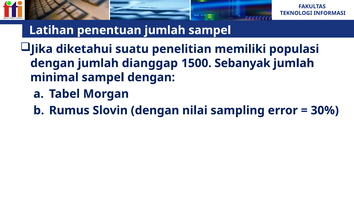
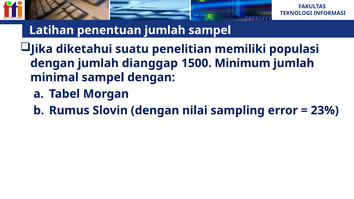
Sebanyak: Sebanyak -> Minimum (242, 63)
30%: 30% -> 23% (325, 110)
